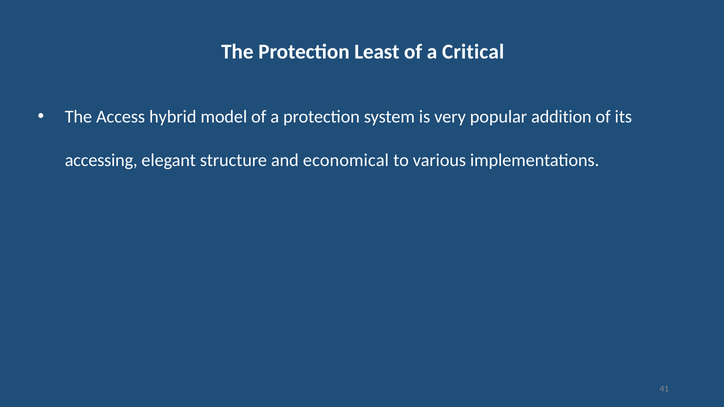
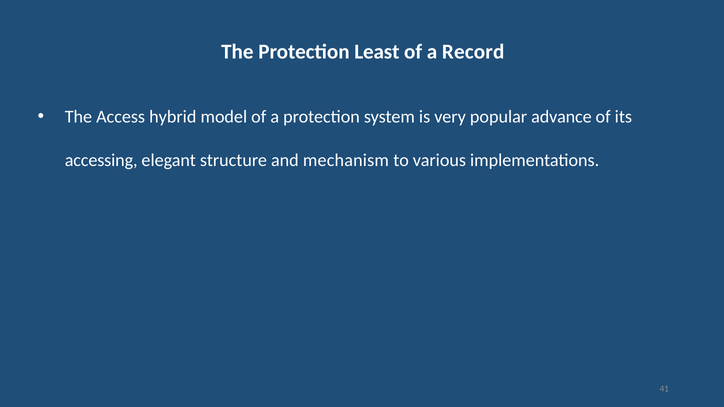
Critical: Critical -> Record (473, 52)
addition: addition -> advance (561, 117)
economical: economical -> mechanism (346, 160)
